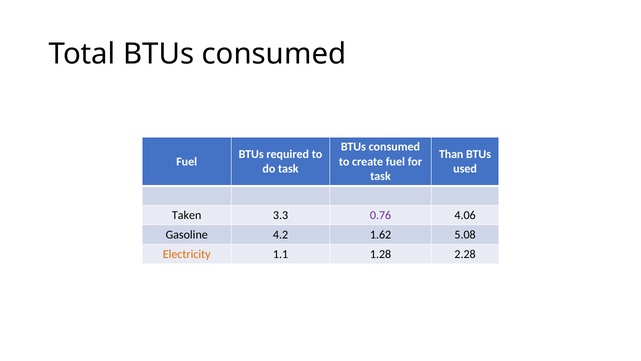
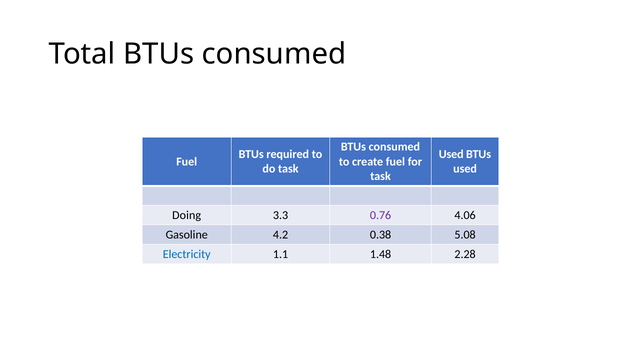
Than: Than -> Used (451, 154)
Taken: Taken -> Doing (187, 215)
1.62: 1.62 -> 0.38 (381, 235)
Electricity colour: orange -> blue (187, 254)
1.28: 1.28 -> 1.48 (381, 254)
